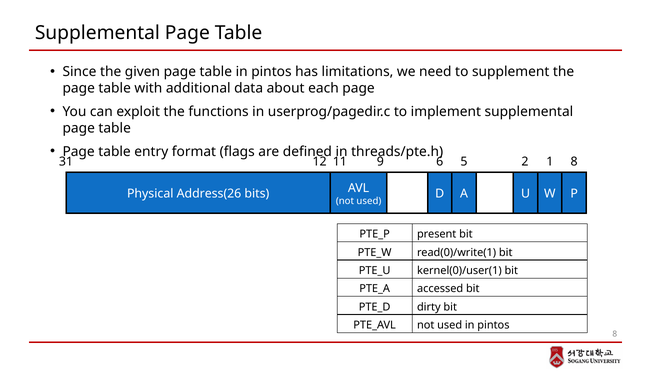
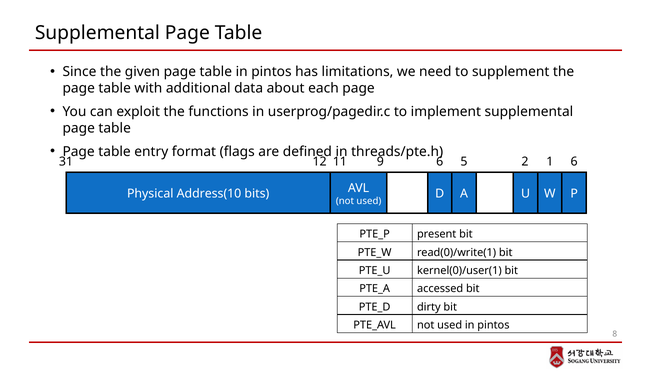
2 8: 8 -> 6 (574, 162)
Address(26: Address(26 -> Address(10 (209, 194)
